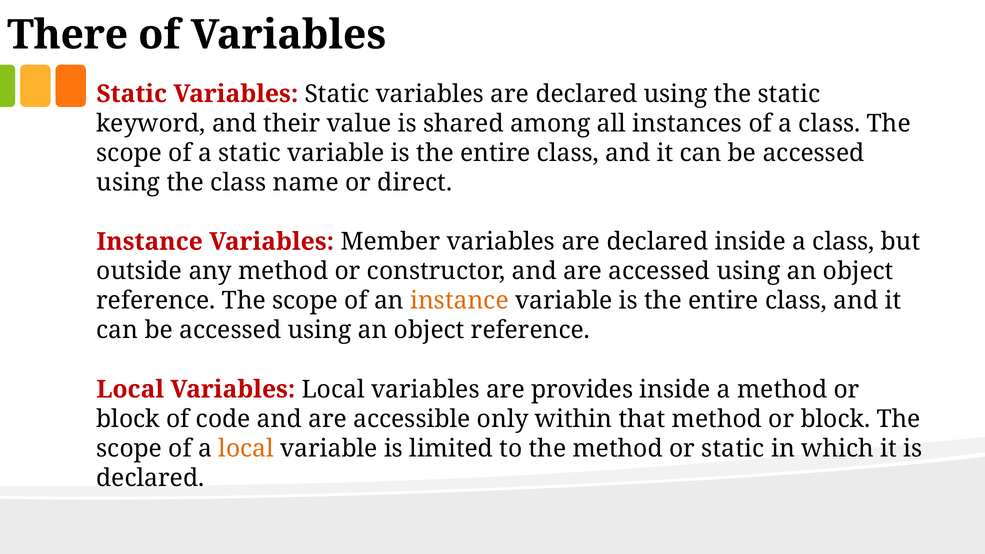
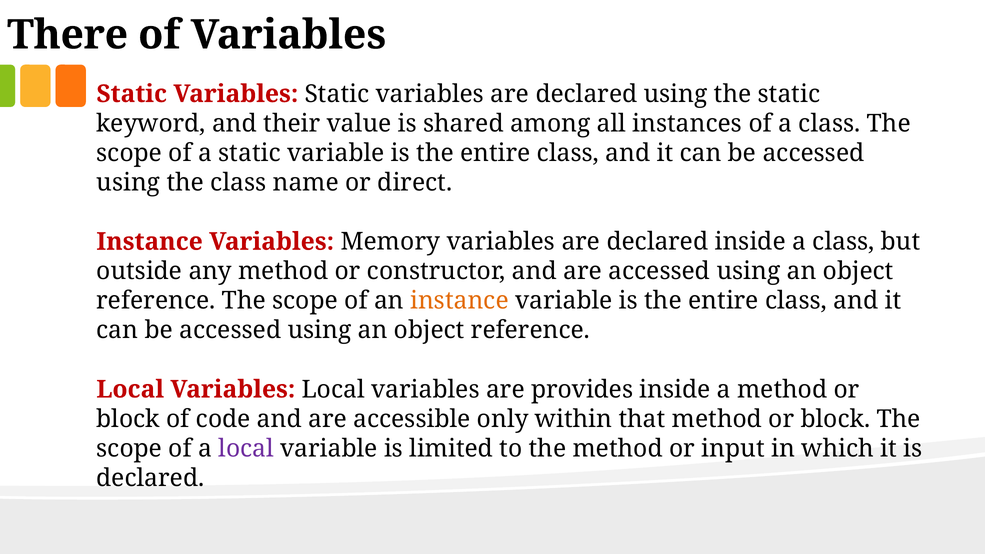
Member: Member -> Memory (390, 242)
local colour: orange -> purple (246, 449)
or static: static -> input (733, 449)
